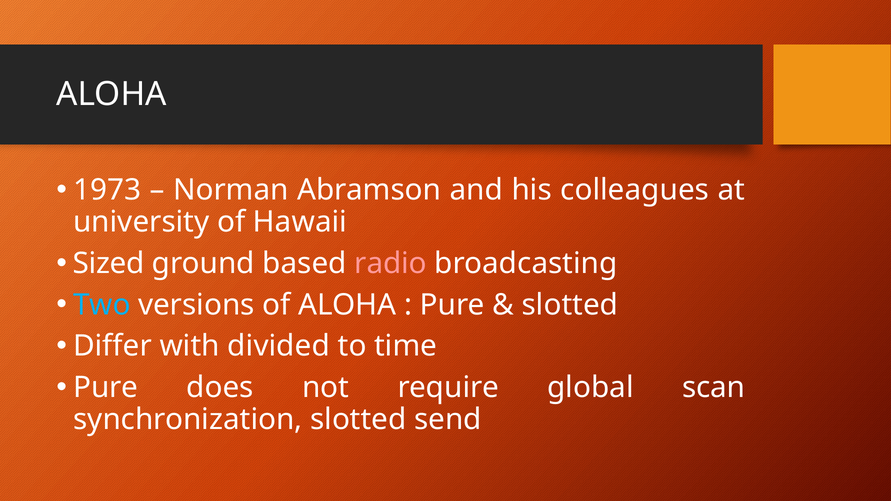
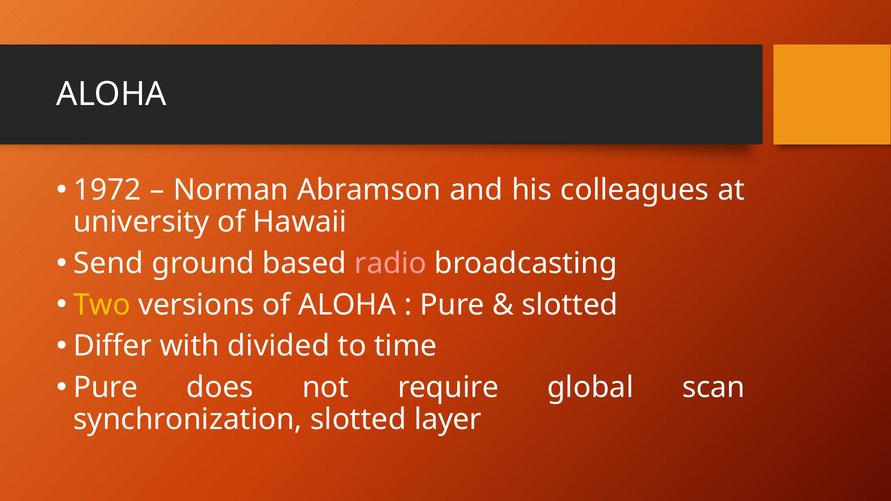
1973: 1973 -> 1972 (107, 190)
Sized: Sized -> Send (108, 263)
Two colour: light blue -> yellow (102, 305)
send: send -> layer (448, 420)
